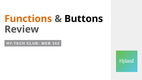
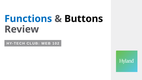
Functions colour: orange -> blue (28, 19)
